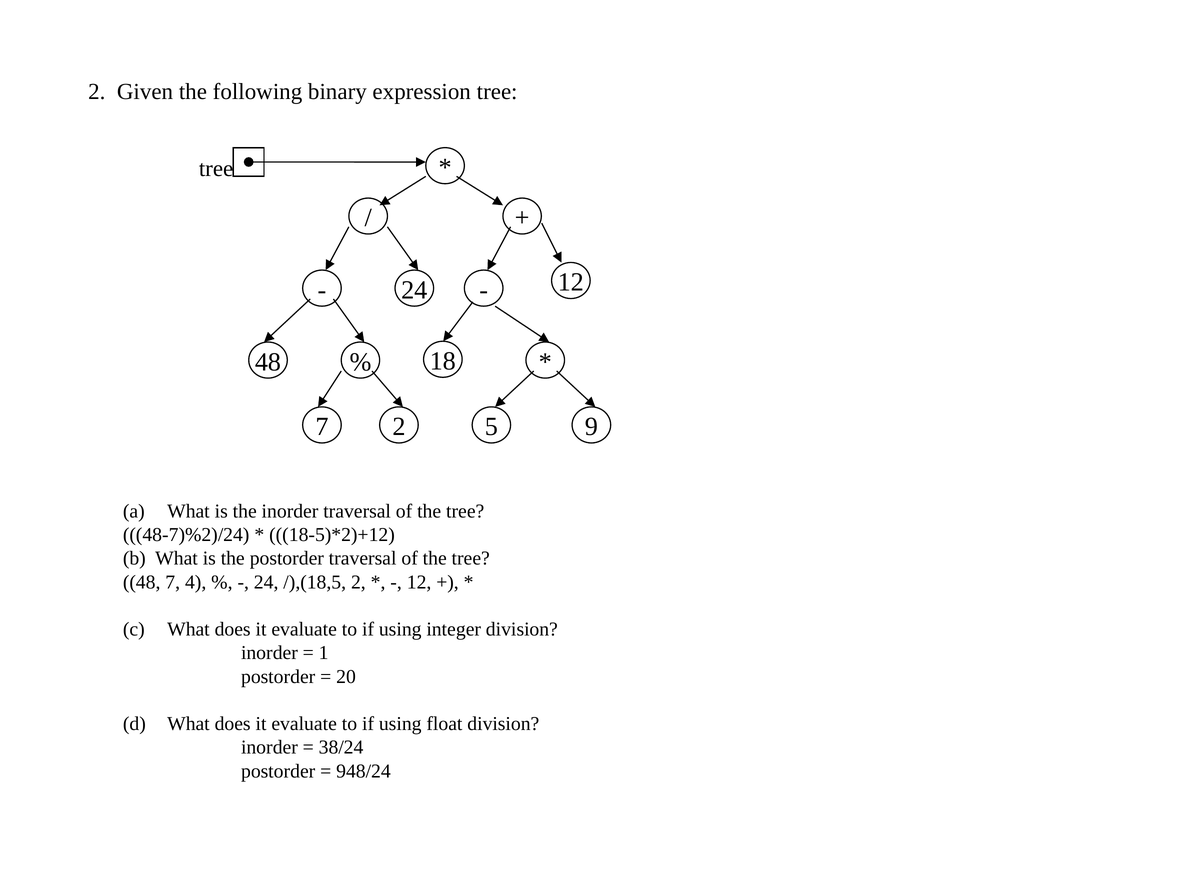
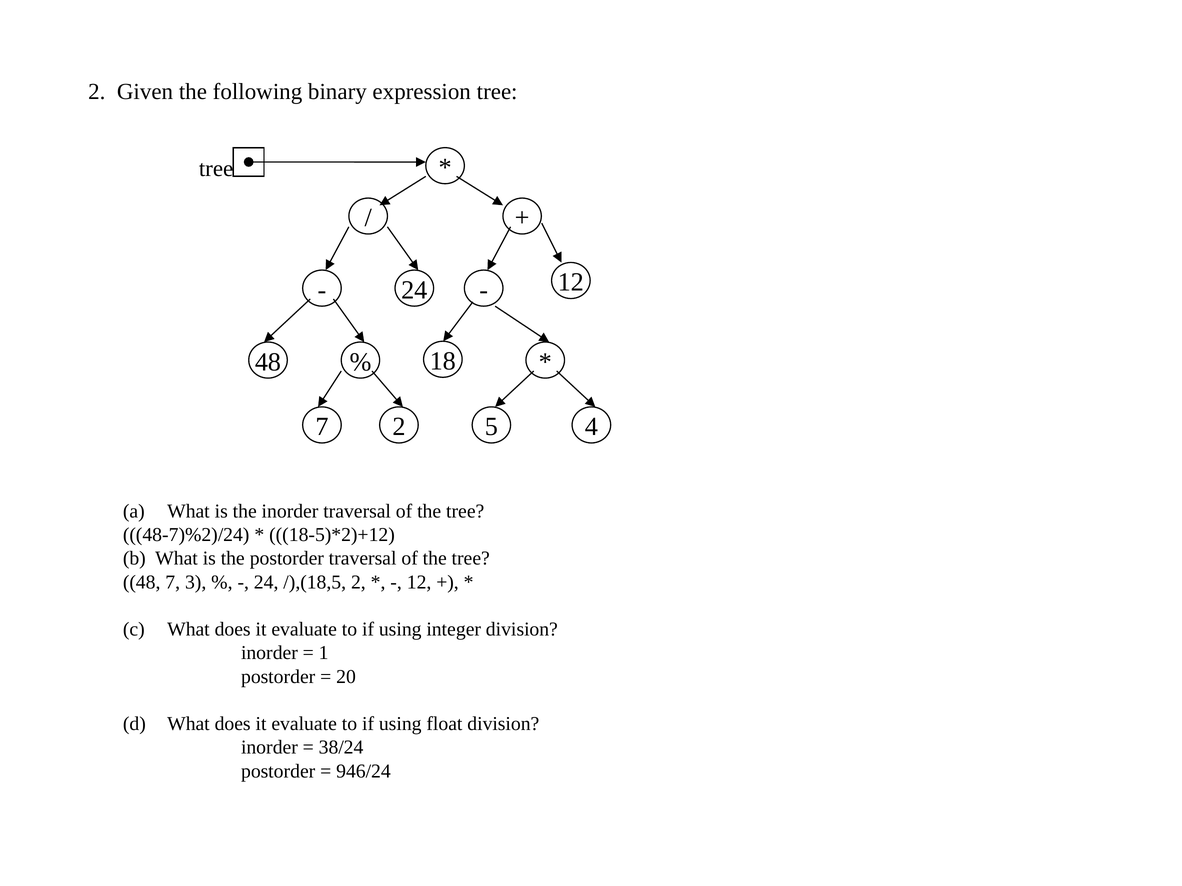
9: 9 -> 4 (591, 427)
4: 4 -> 3 (196, 582)
948/24: 948/24 -> 946/24 (363, 771)
